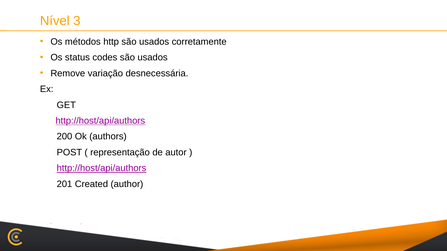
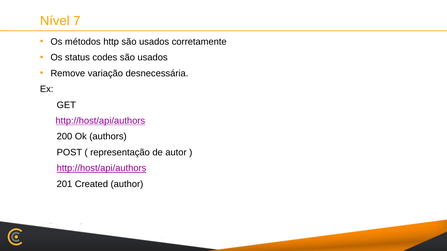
3: 3 -> 7 (77, 21)
